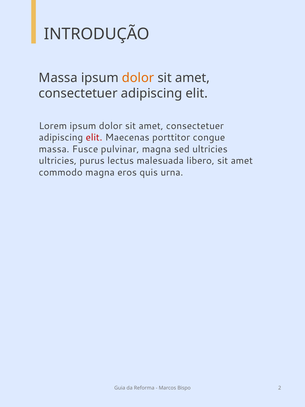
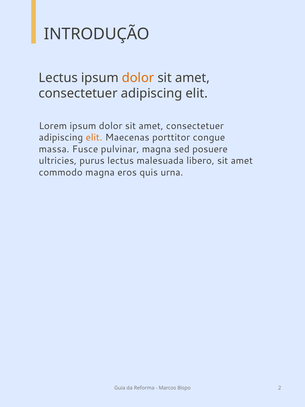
Massa: Massa -> Lectus (58, 78)
elit colour: red -> orange (94, 137)
sed ultricies: ultricies -> posuere (210, 149)
